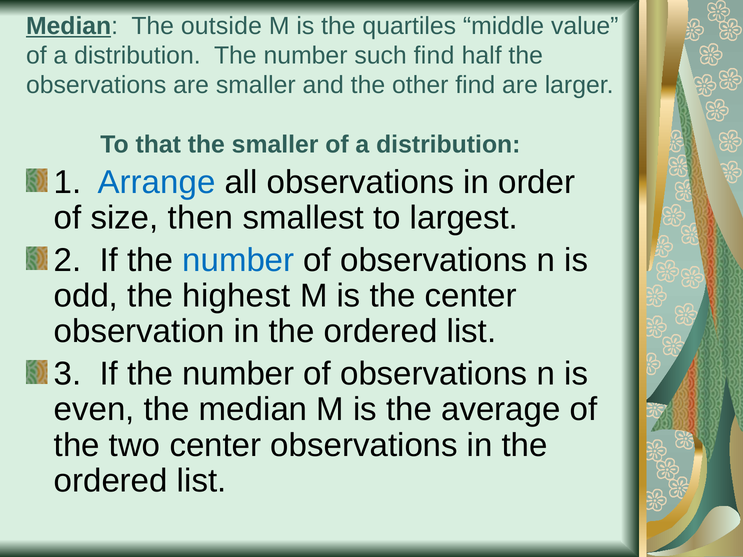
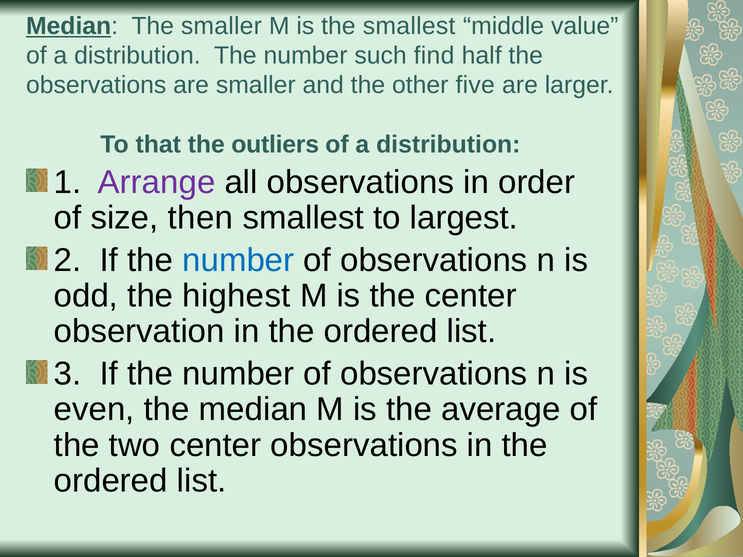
The outside: outside -> smaller (221, 26)
the quartiles: quartiles -> smallest (409, 26)
other find: find -> five (475, 85)
the smaller: smaller -> outliers (275, 145)
Arrange colour: blue -> purple (157, 182)
